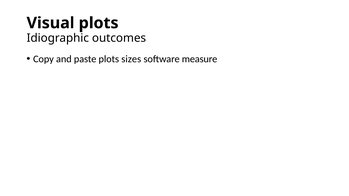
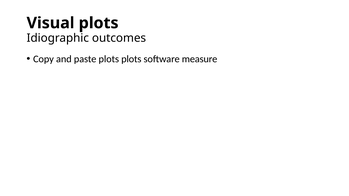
plots sizes: sizes -> plots (131, 59)
